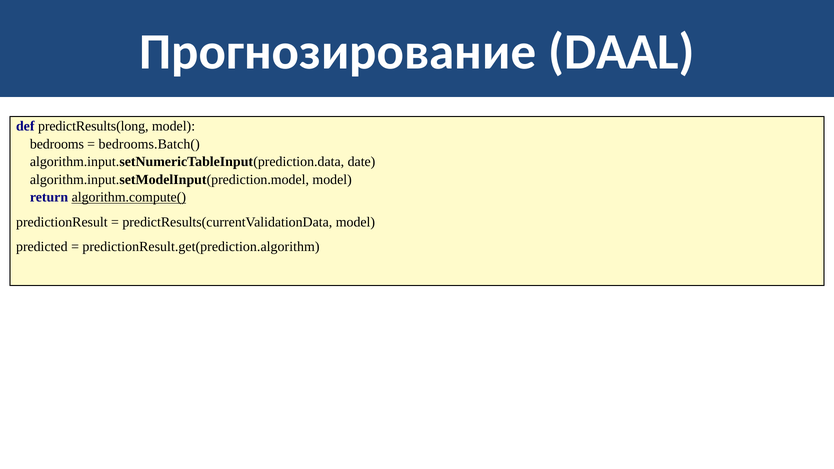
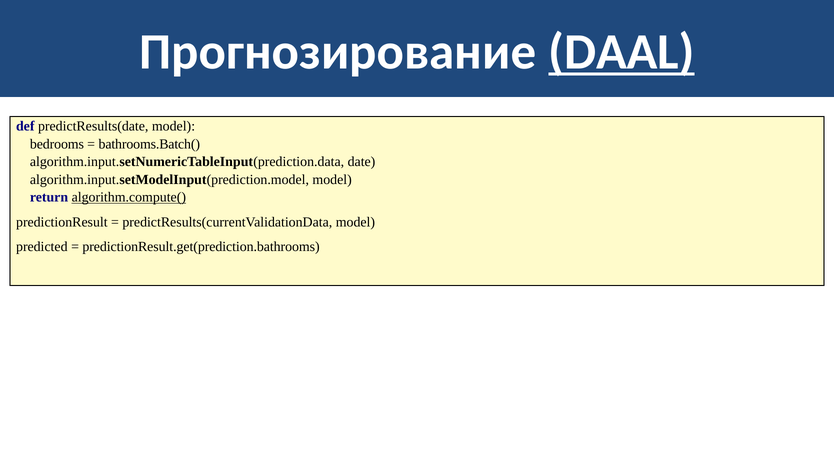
DAAL underline: none -> present (621, 52)
predictResults(long: predictResults(long -> predictResults(date (93, 126)
bedrooms.Batch(: bedrooms.Batch( -> bathrooms.Batch( (149, 144)
predictionResult.get(prediction.algorithm: predictionResult.get(prediction.algorithm -> predictionResult.get(prediction.bathrooms (201, 247)
